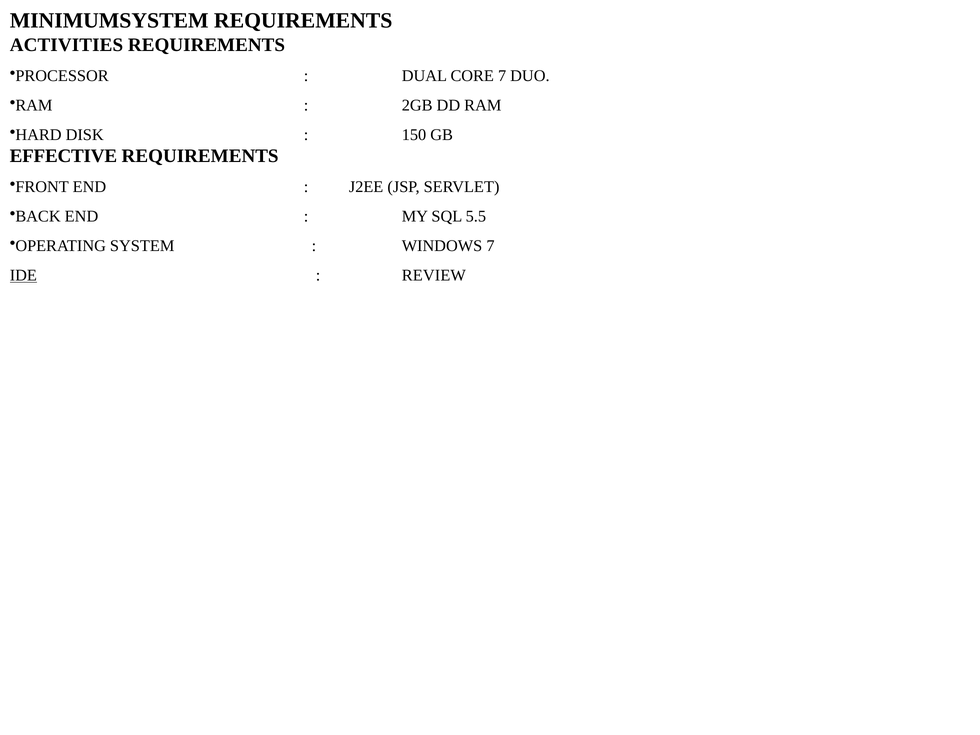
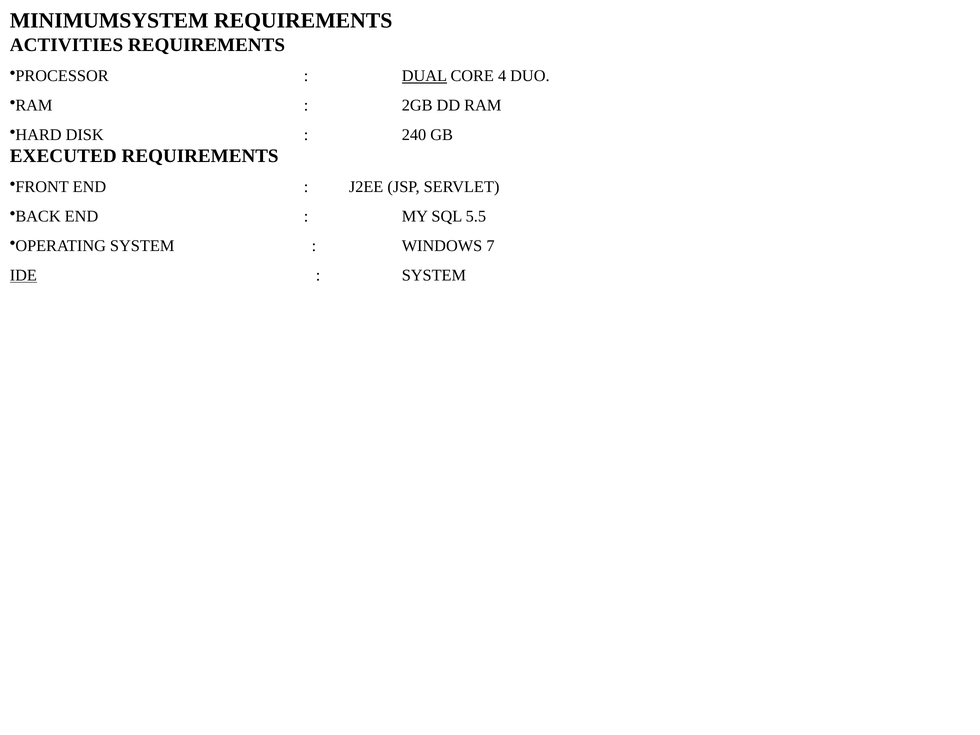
DUAL underline: none -> present (424, 76)
CORE 7: 7 -> 4 (502, 76)
150: 150 -> 240 (414, 135)
EFFECTIVE: EFFECTIVE -> EXECUTED (63, 156)
REVIEW: REVIEW -> SYSTEM (434, 275)
